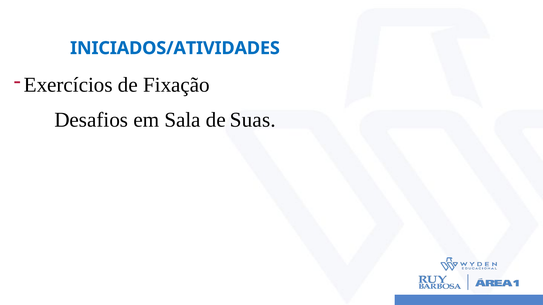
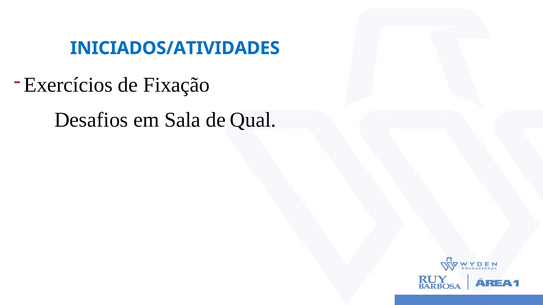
Suas: Suas -> Qual (253, 120)
